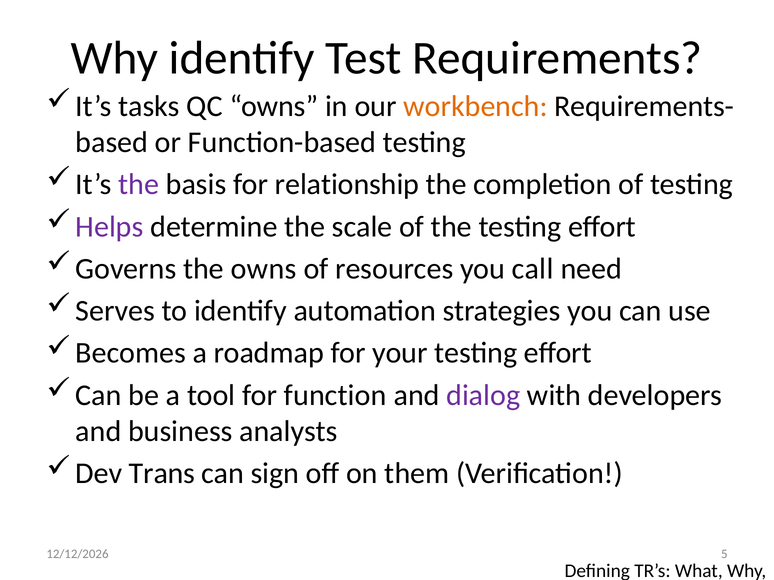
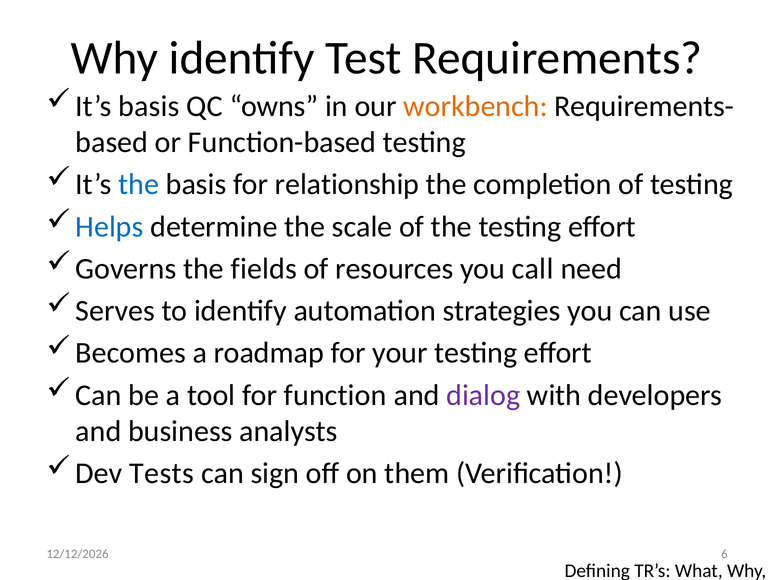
It’s tasks: tasks -> basis (149, 106)
the colour: purple -> blue (139, 185)
Helps colour: purple -> blue (109, 227)
the owns: owns -> fields (264, 269)
Trans: Trans -> Tests (162, 474)
5: 5 -> 6 (724, 554)
